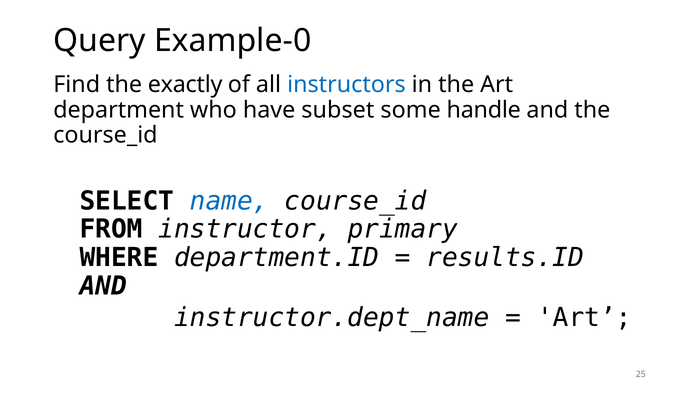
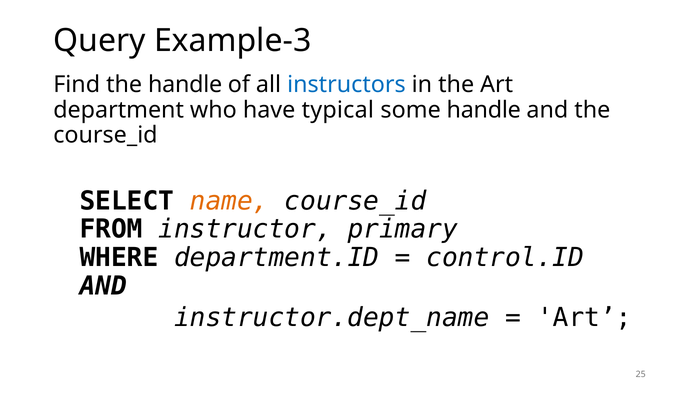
Example-0: Example-0 -> Example-3 (233, 41)
the exactly: exactly -> handle (185, 85)
subset: subset -> typical (338, 110)
name colour: blue -> orange (229, 201)
results.ID: results.ID -> control.ID (505, 258)
